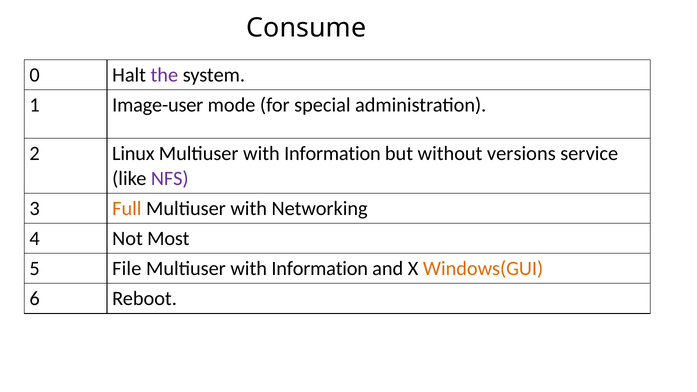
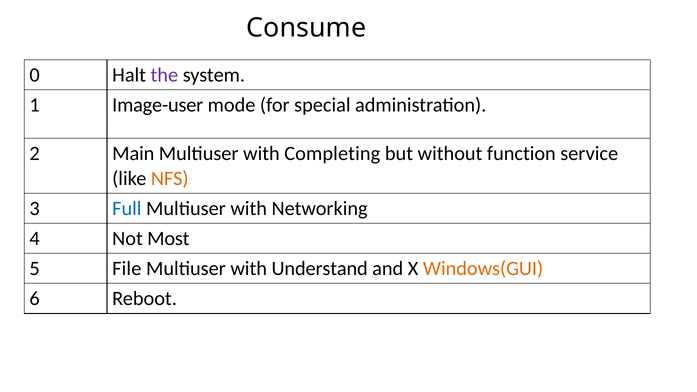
Linux: Linux -> Main (133, 154)
Information: Information -> Completing (332, 154)
versions: versions -> function (521, 154)
NFS colour: purple -> orange (170, 178)
Full colour: orange -> blue (127, 208)
Information: Information -> Understand (320, 269)
